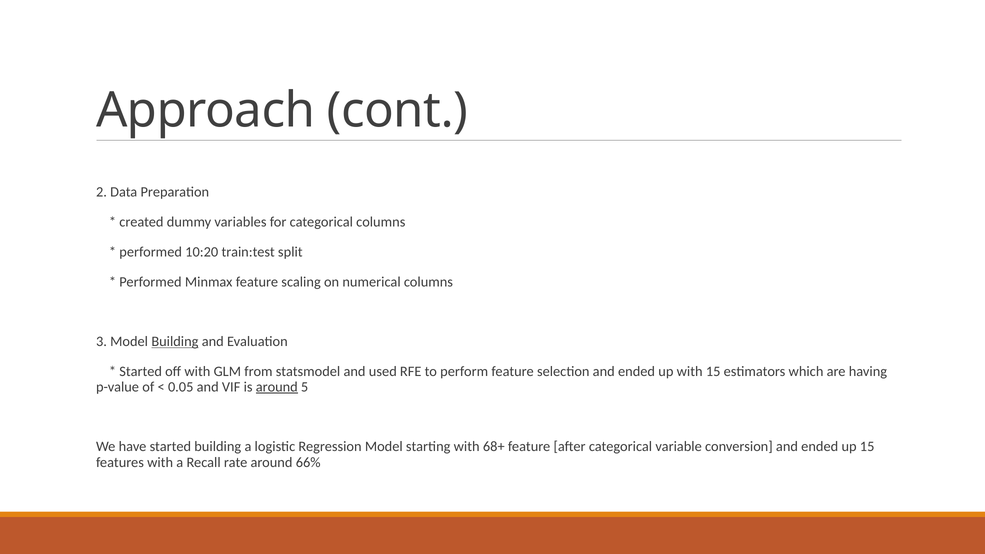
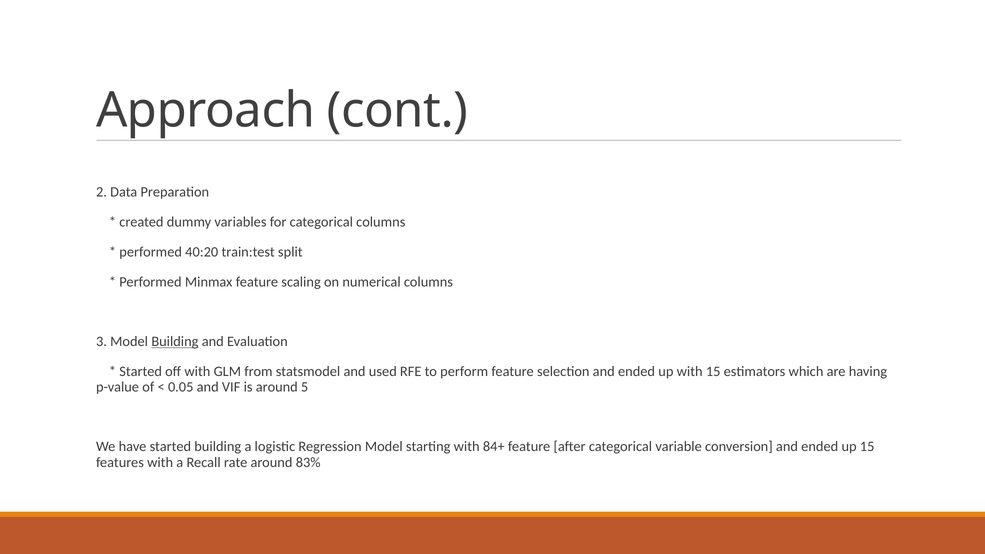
10:20: 10:20 -> 40:20 (202, 252)
around underline: present -> none (277, 387)
68+: 68+ -> 84+ (494, 447)
66%: 66% -> 83% (308, 462)
